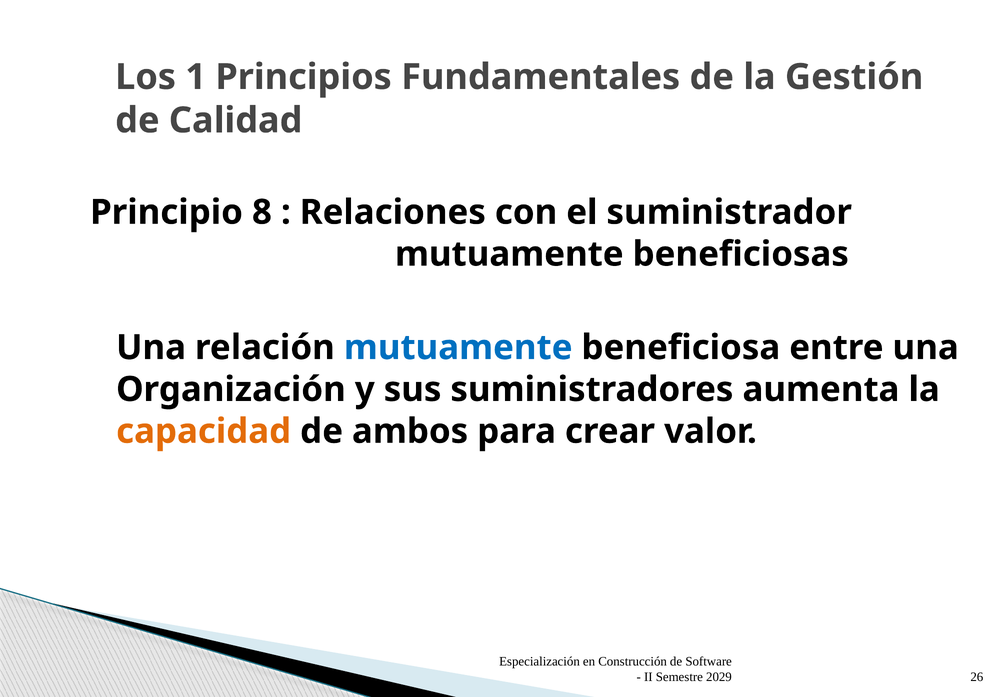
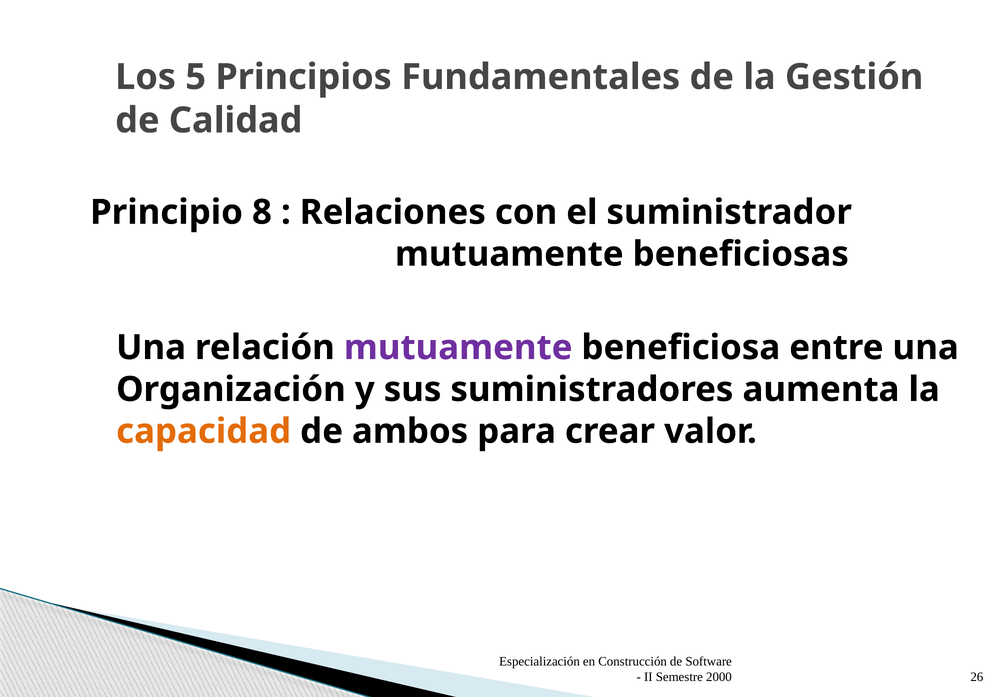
1: 1 -> 5 (196, 77)
mutuamente colour: blue -> purple (458, 348)
2029: 2029 -> 2000 (719, 677)
